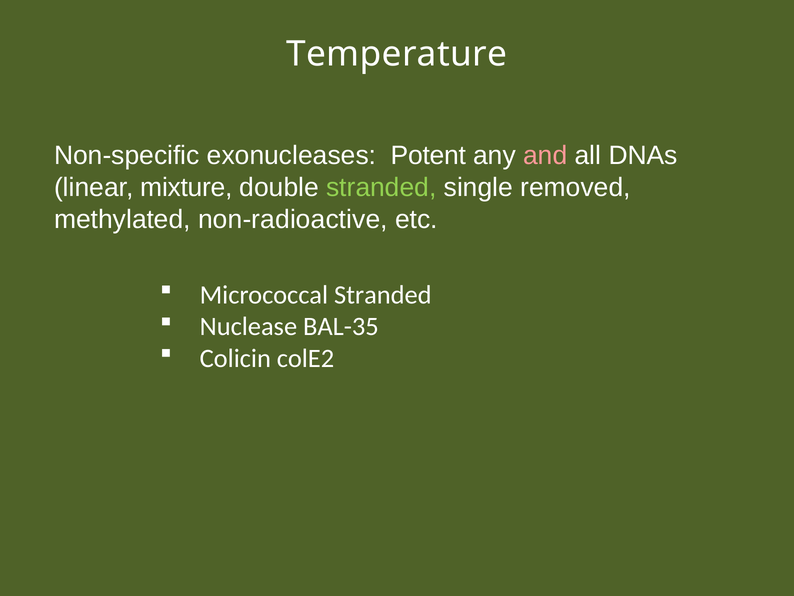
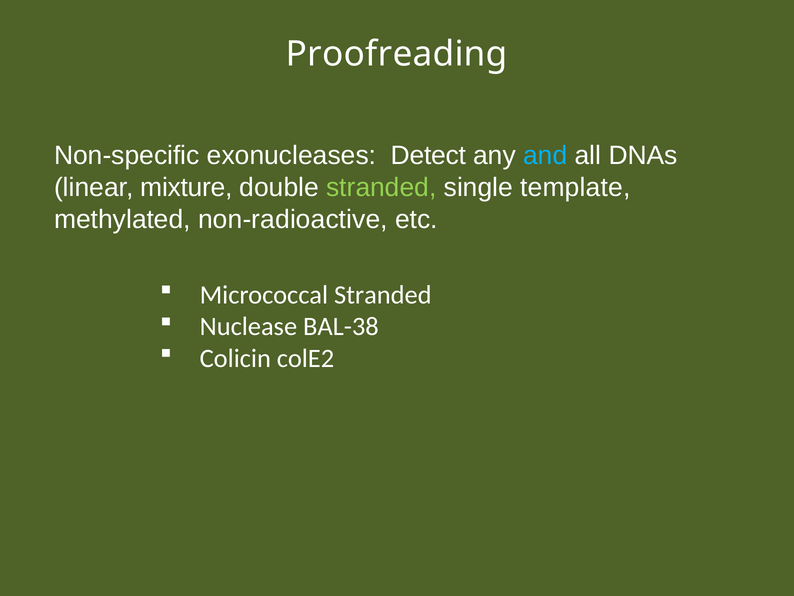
Temperature: Temperature -> Proofreading (397, 54)
Potent: Potent -> Detect (428, 156)
and colour: pink -> light blue (545, 156)
removed: removed -> template (575, 187)
BAL-35: BAL-35 -> BAL-38 (341, 326)
